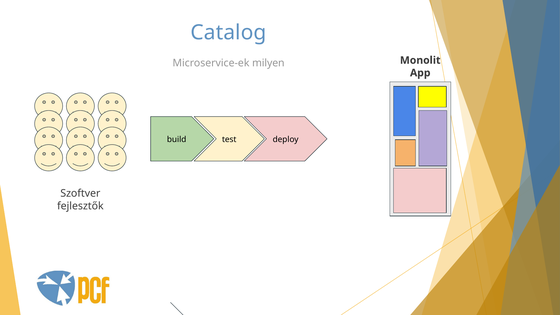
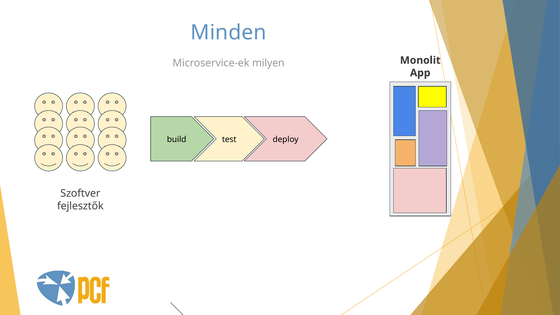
Catalog: Catalog -> Minden (228, 33)
